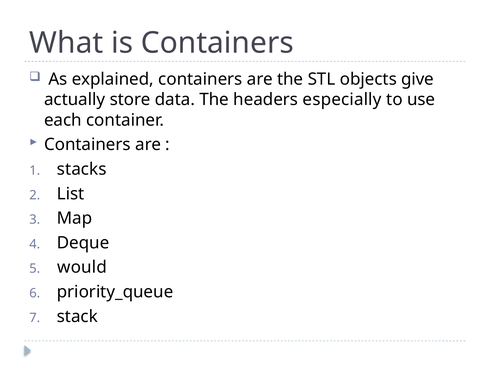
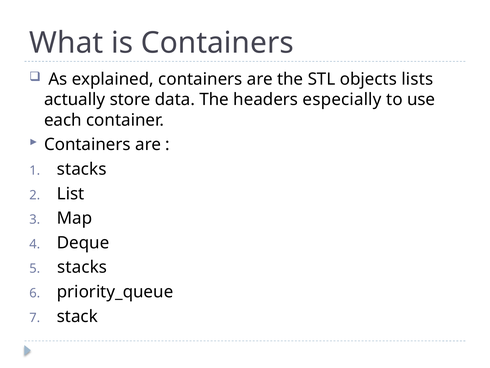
give: give -> lists (417, 79)
would: would -> stacks (82, 267)
